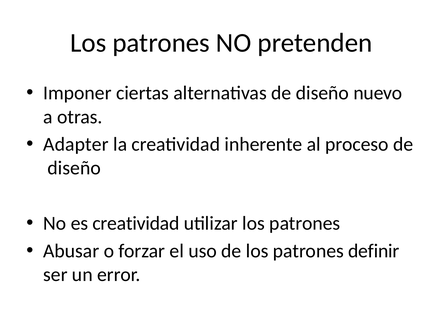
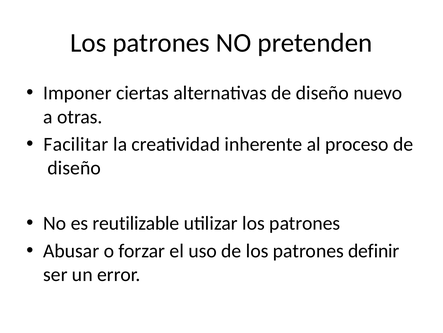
Adapter: Adapter -> Facilitar (76, 144)
es creatividad: creatividad -> reutilizable (136, 223)
